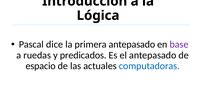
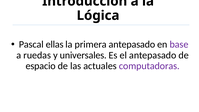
dice: dice -> ellas (55, 44)
predicados: predicados -> universales (83, 55)
computadoras colour: blue -> purple (149, 66)
